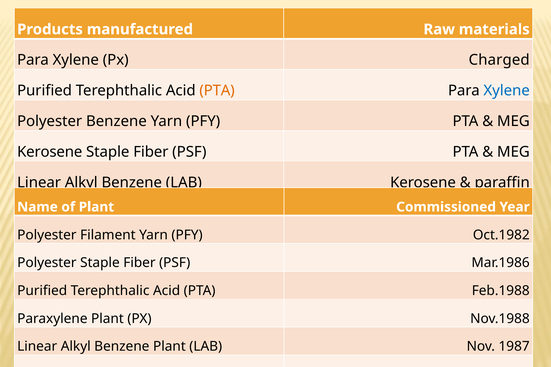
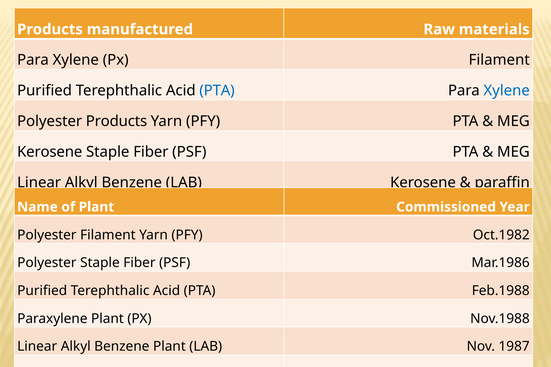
Px Charged: Charged -> Filament (499, 60)
PTA colour: orange -> blue (217, 91)
Polyester Benzene: Benzene -> Products (116, 121)
